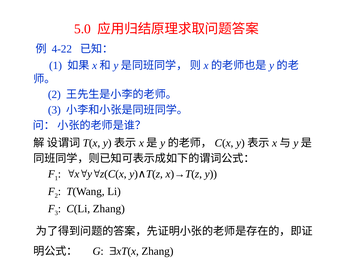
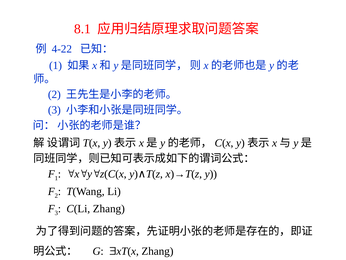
5.0: 5.0 -> 8.1 (83, 29)
